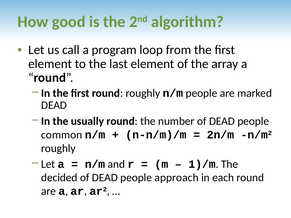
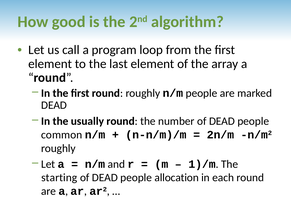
decided: decided -> starting (59, 178)
approach: approach -> allocation (177, 178)
